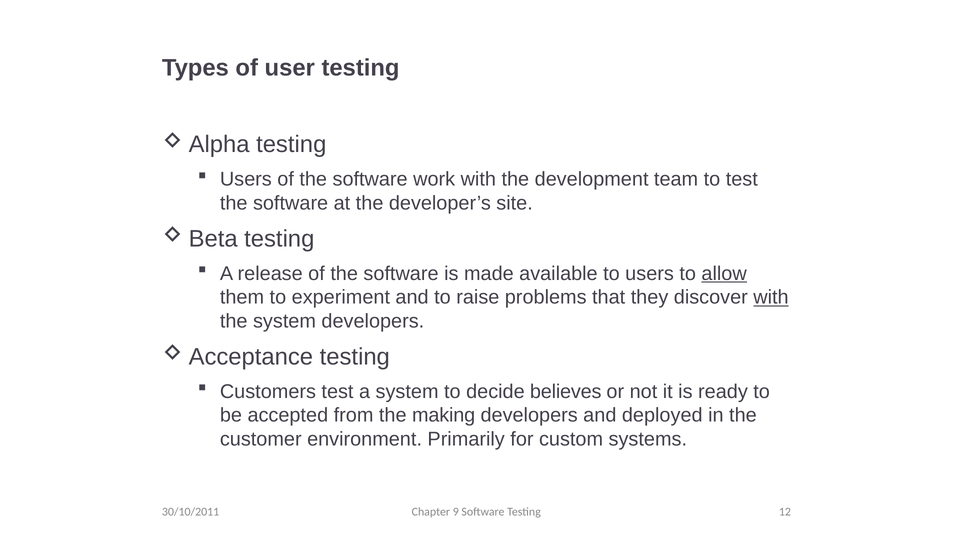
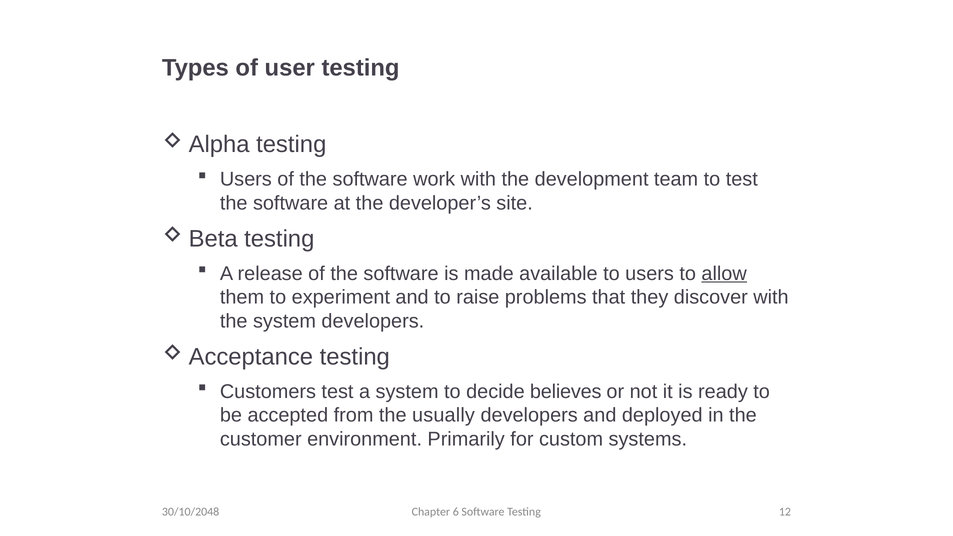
with underline: present -> none (771, 297)
making: making -> usually (444, 415)
30/10/2011: 30/10/2011 -> 30/10/2048 (191, 512)
9: 9 -> 6 (456, 512)
